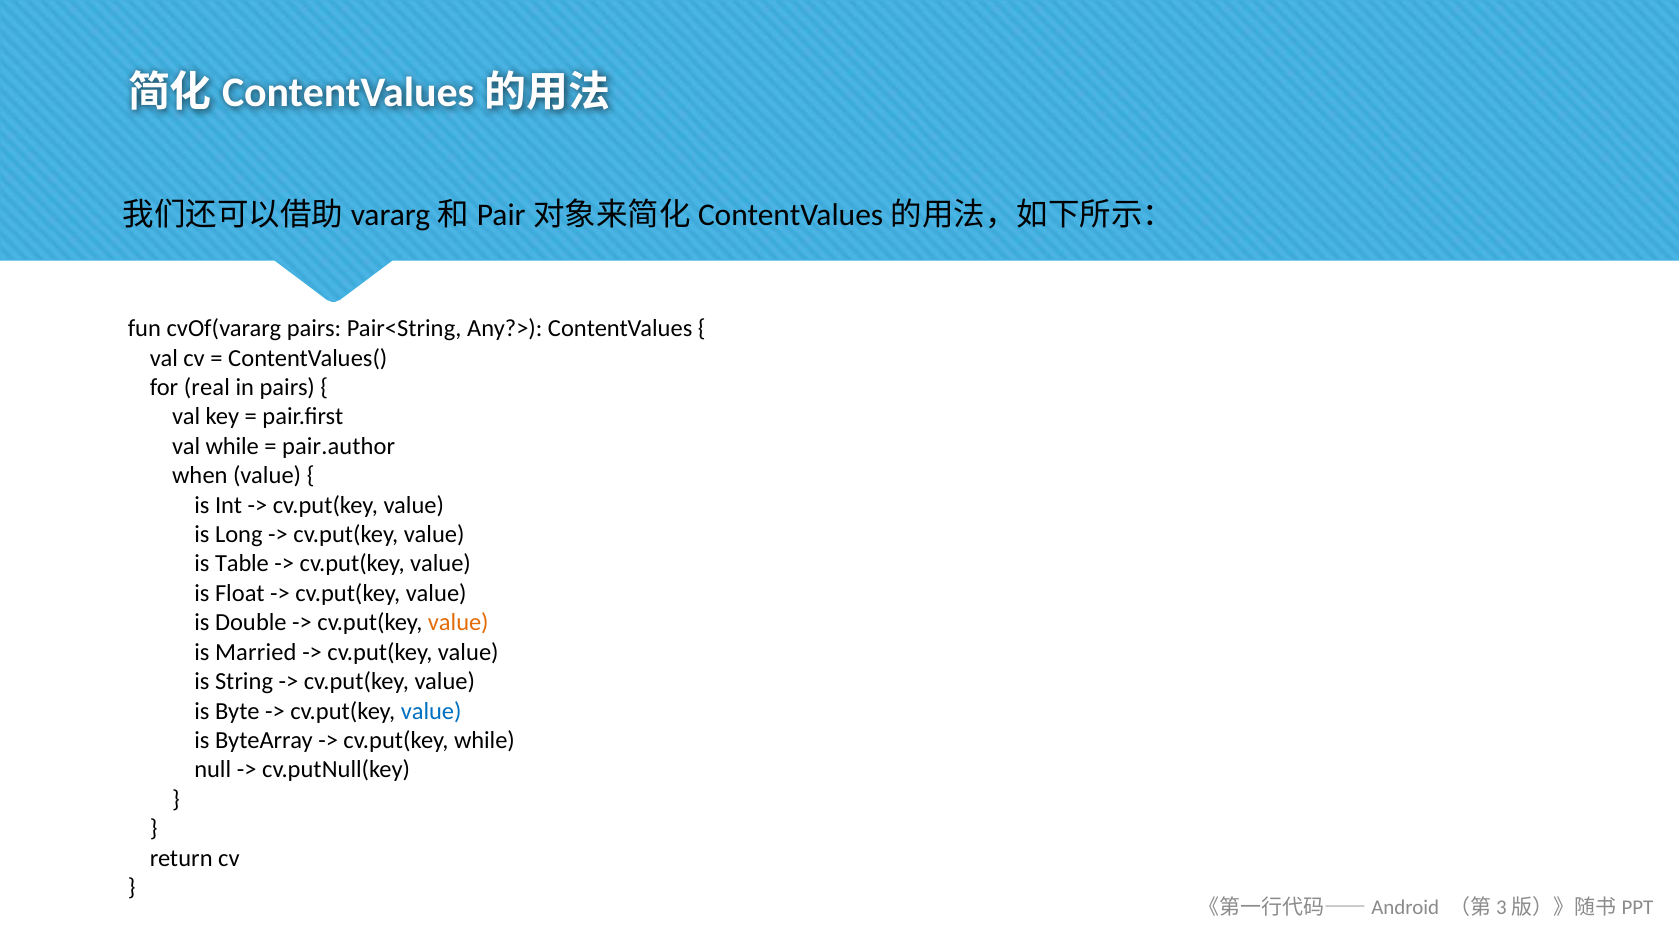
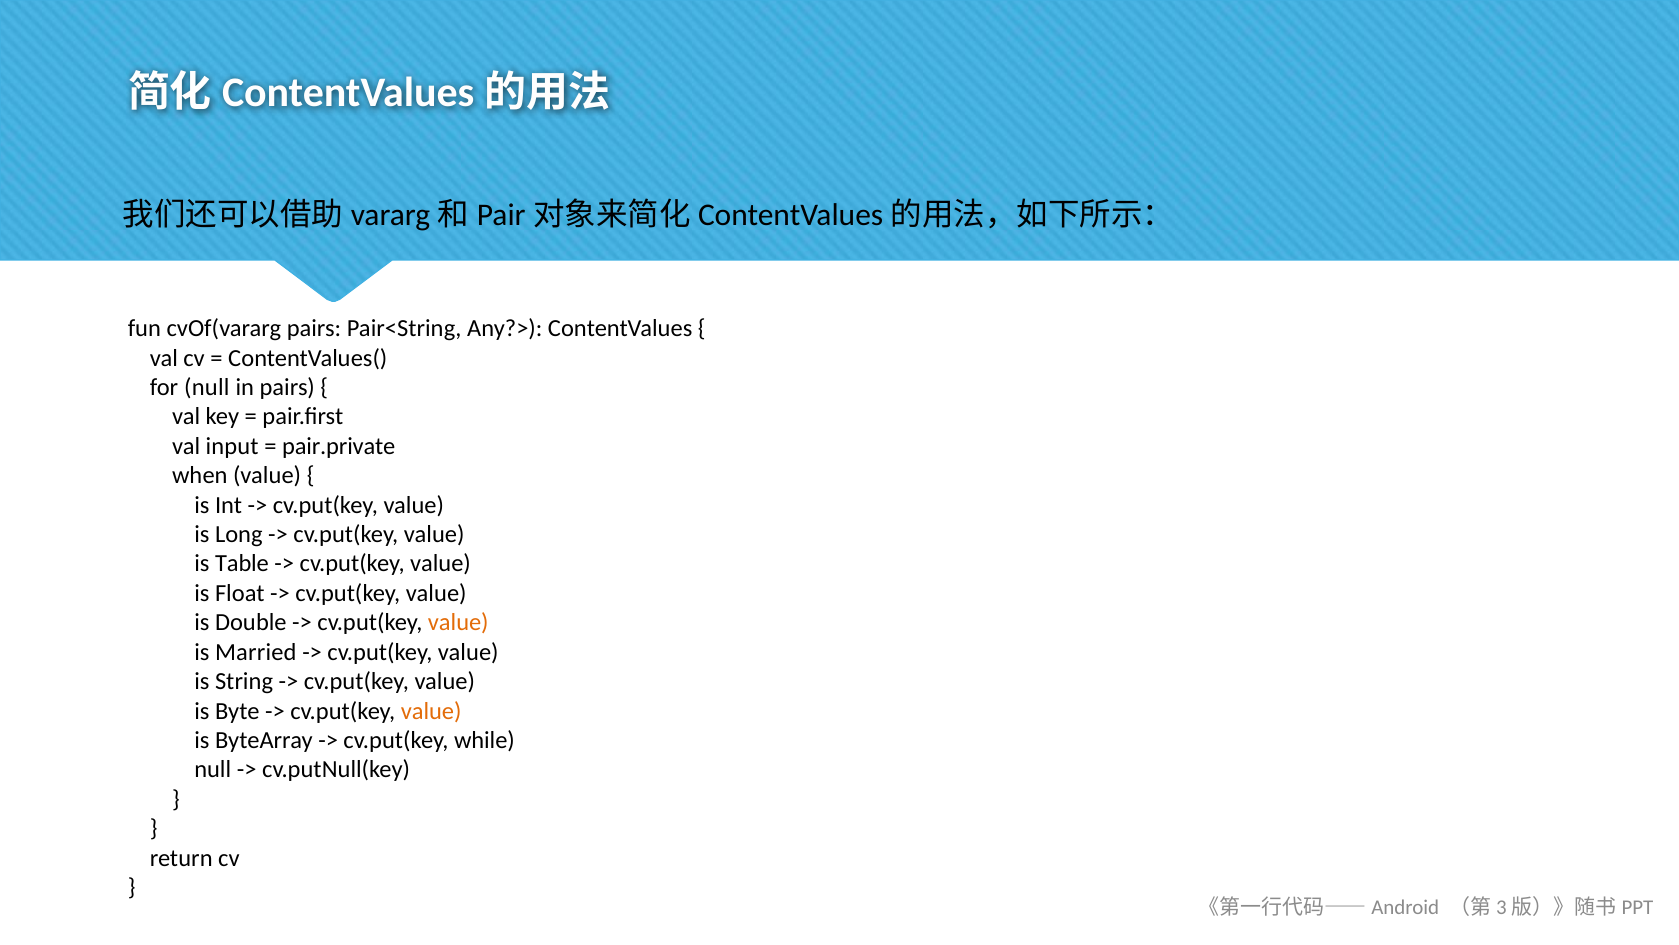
for real: real -> null (207, 387)
val while: while -> input (232, 446)
pair.author: pair.author -> pair.private (339, 446)
value colour: blue -> orange (431, 711)
